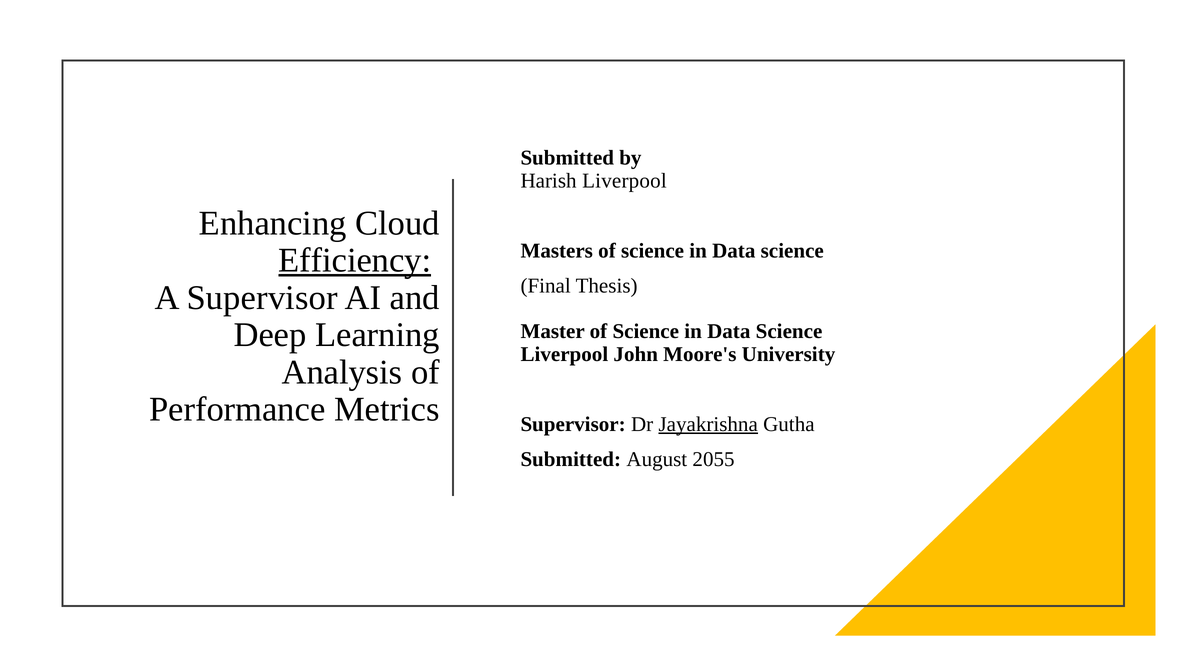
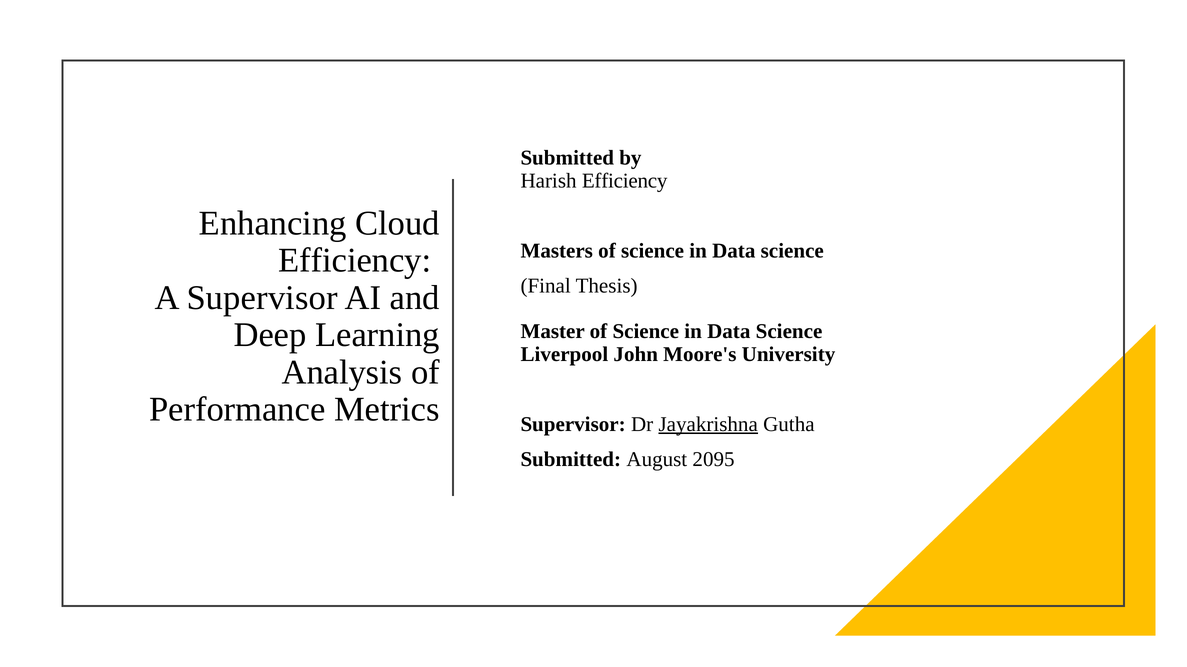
Harish Liverpool: Liverpool -> Efficiency (625, 181)
Efficiency underline: present -> none (355, 261)
2055: 2055 -> 2095 (714, 460)
